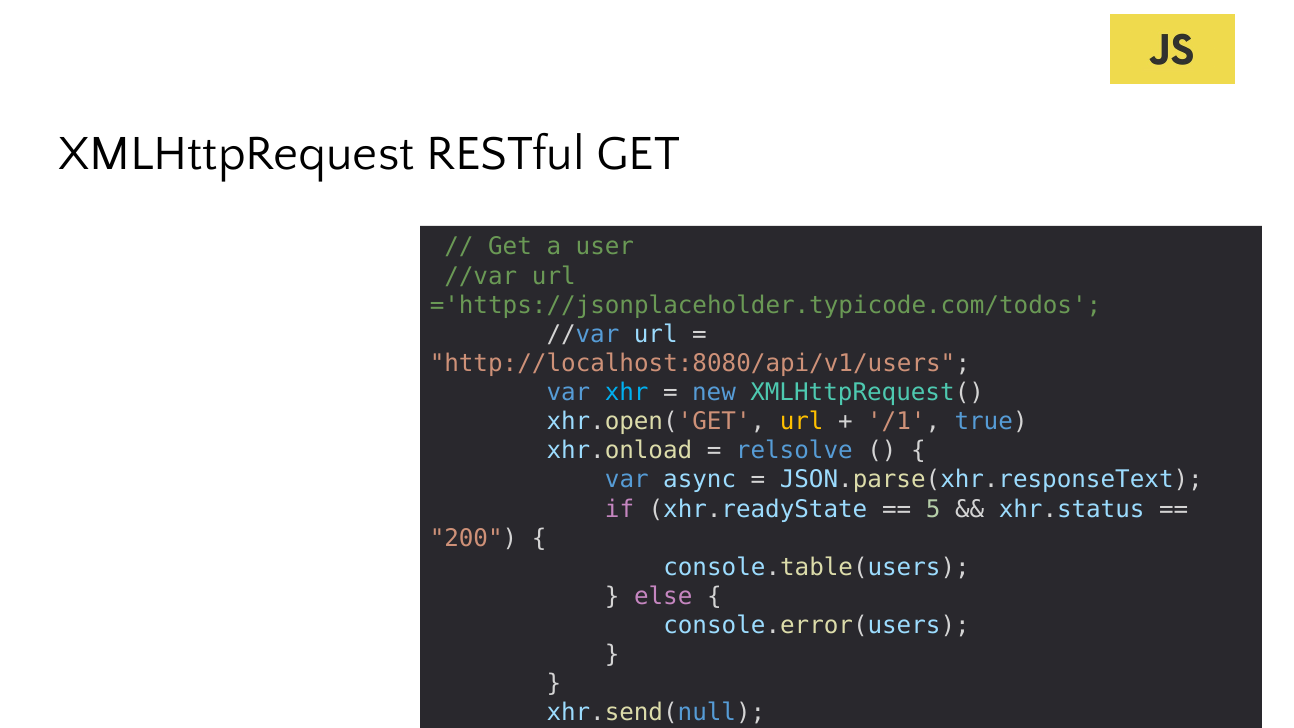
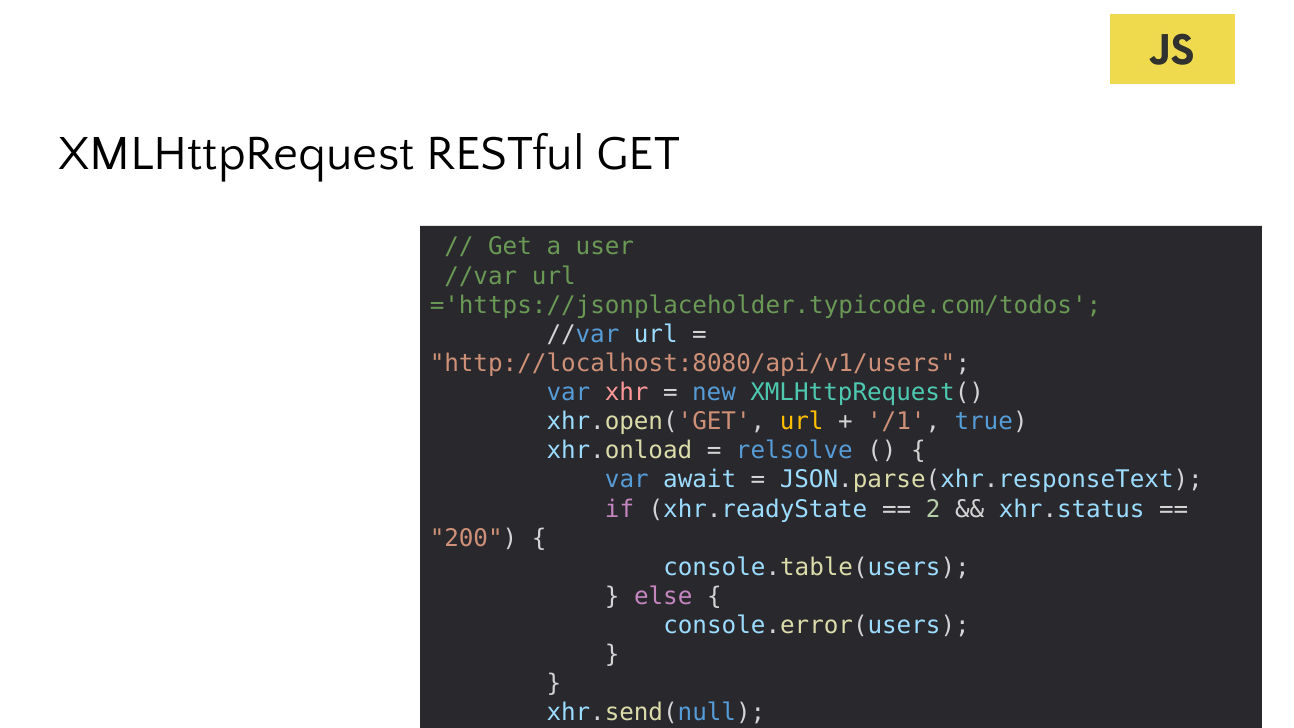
xhr colour: light blue -> pink (627, 392)
async: async -> await (700, 480)
5: 5 -> 2 (933, 509)
